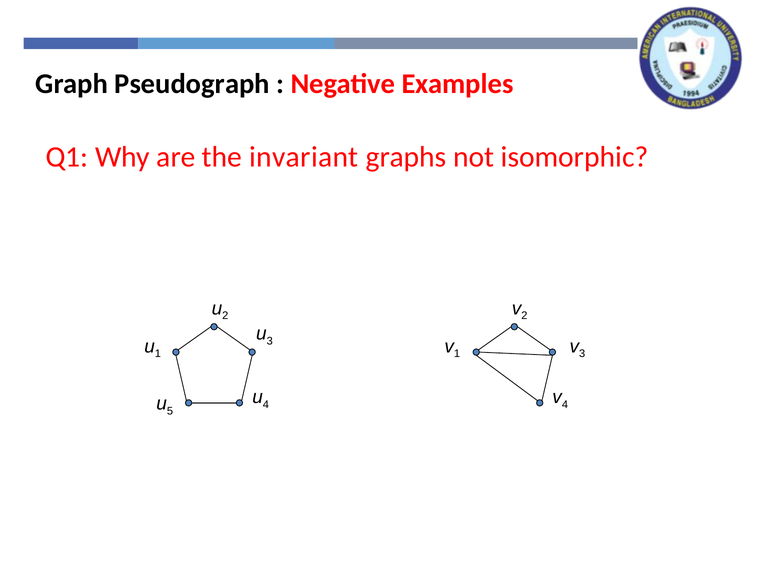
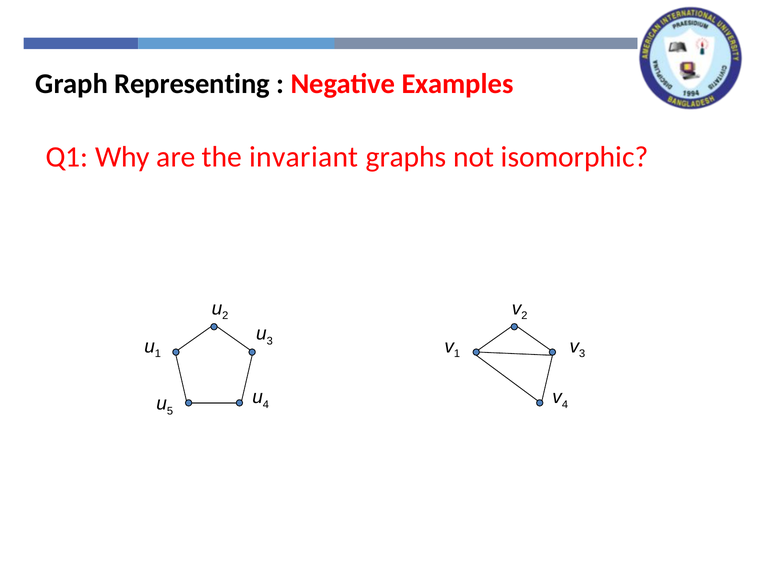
Pseudograph: Pseudograph -> Representing (192, 84)
